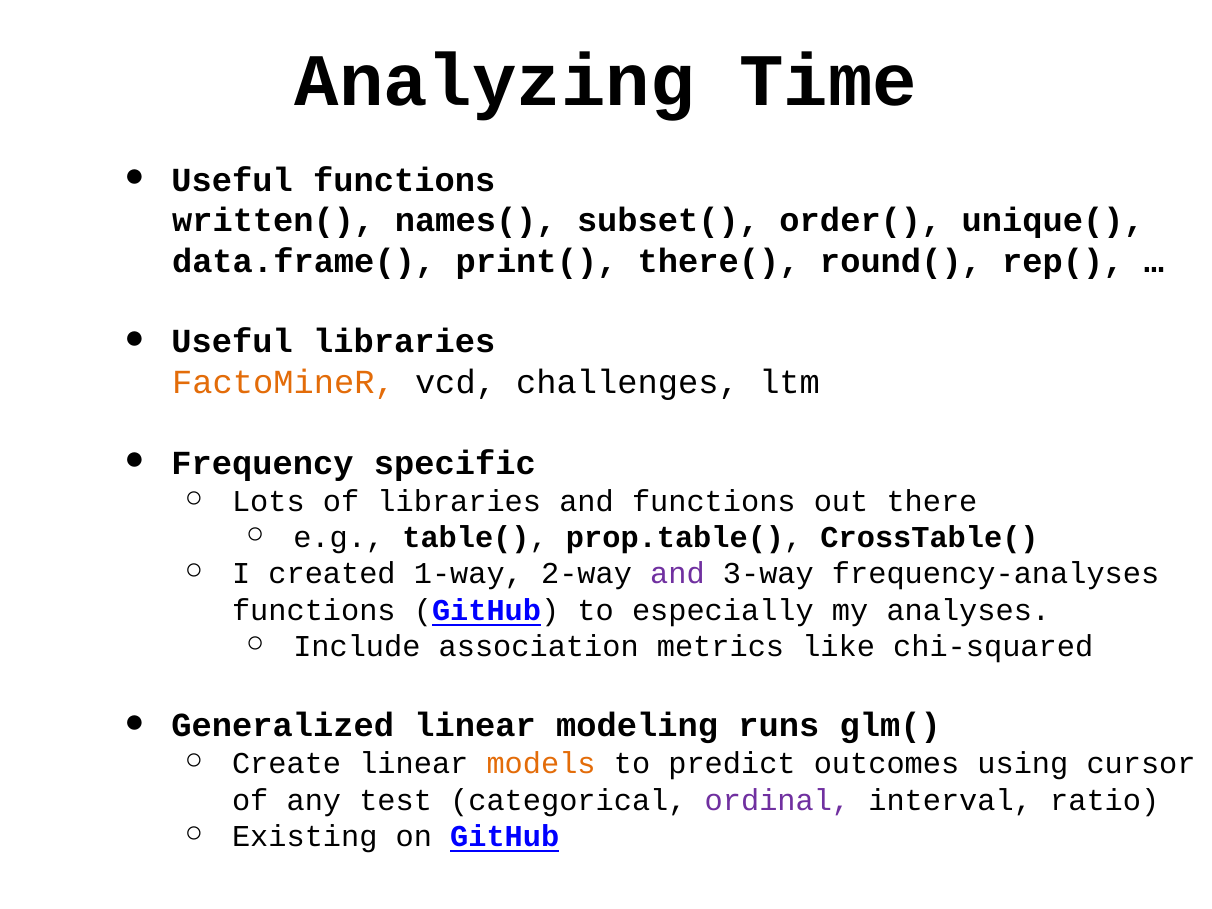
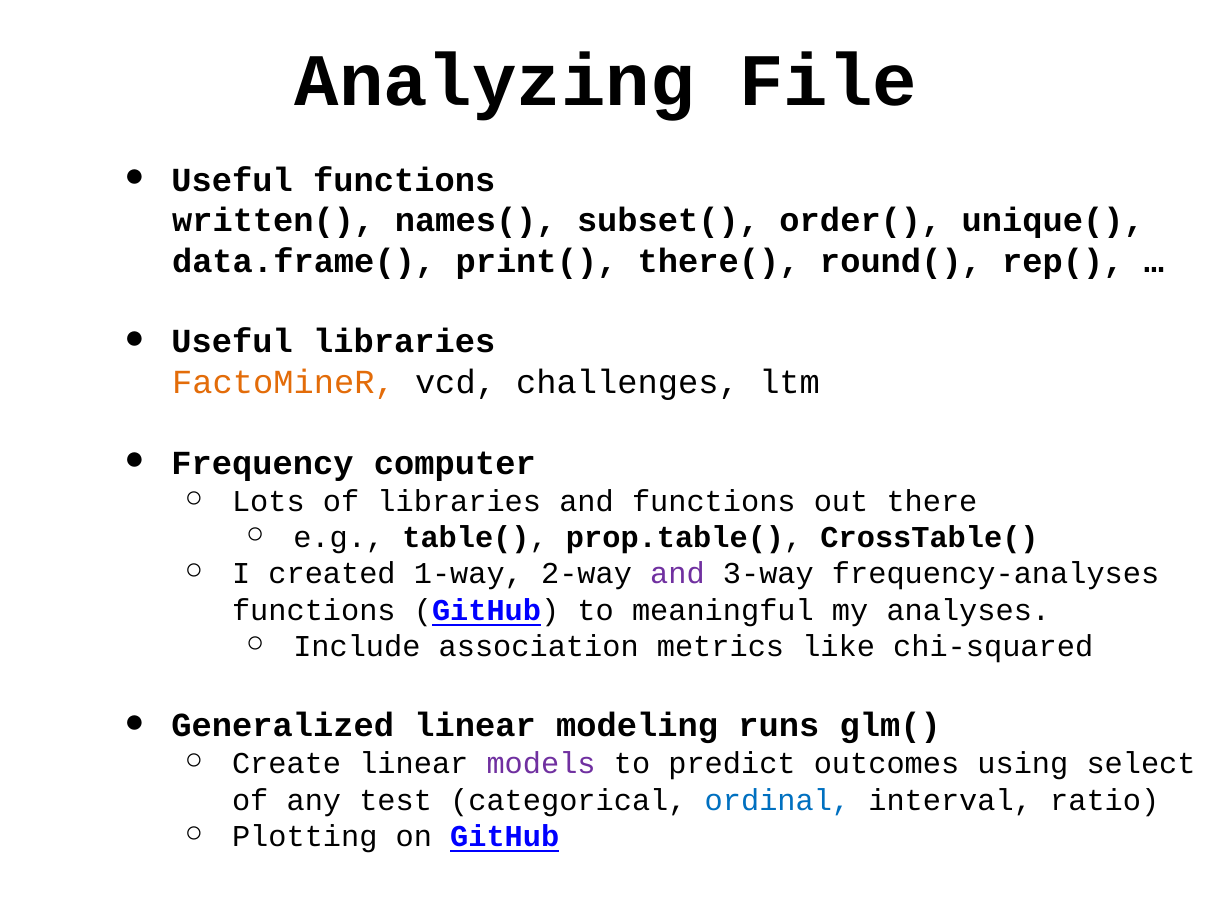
Time: Time -> File (828, 81)
specific: specific -> computer (455, 463)
especially: especially -> meaningful (723, 610)
models colour: orange -> purple (541, 764)
cursor: cursor -> select (1141, 764)
ordinal colour: purple -> blue (777, 800)
Existing: Existing -> Plotting (305, 837)
